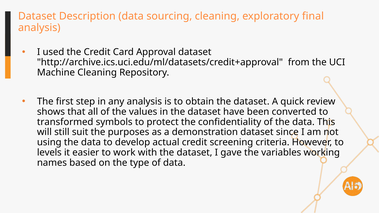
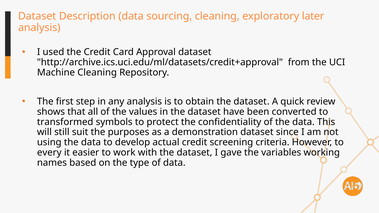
final: final -> later (313, 16)
levels: levels -> every (49, 153)
